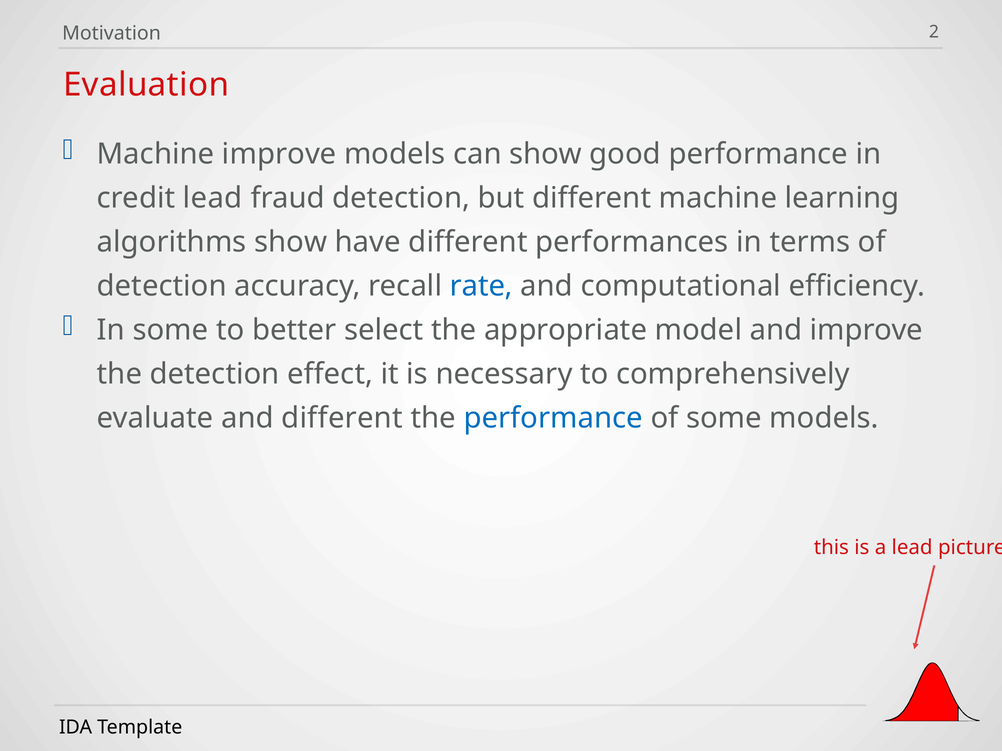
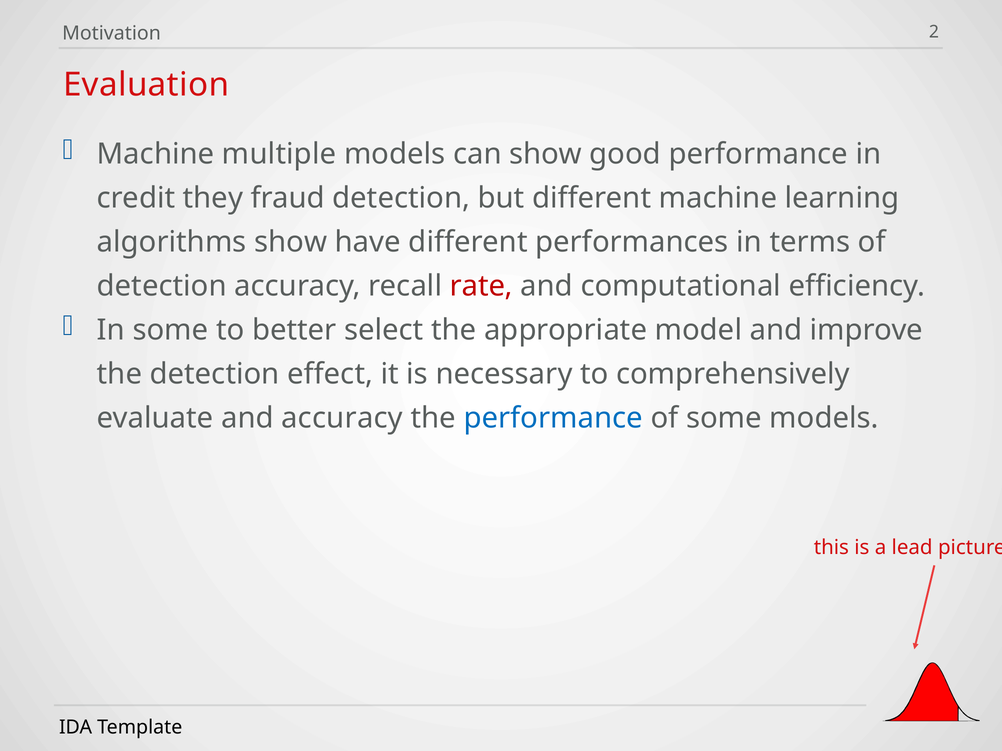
Machine improve: improve -> multiple (279, 154)
credit lead: lead -> they (213, 198)
rate colour: blue -> red (481, 286)
and different: different -> accuracy (342, 419)
